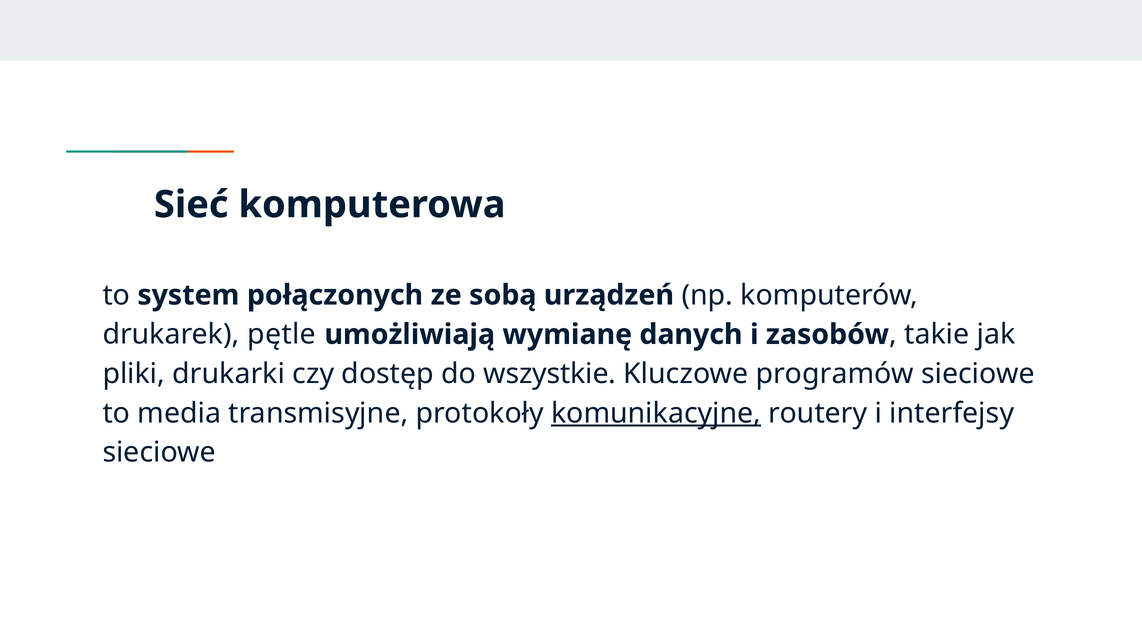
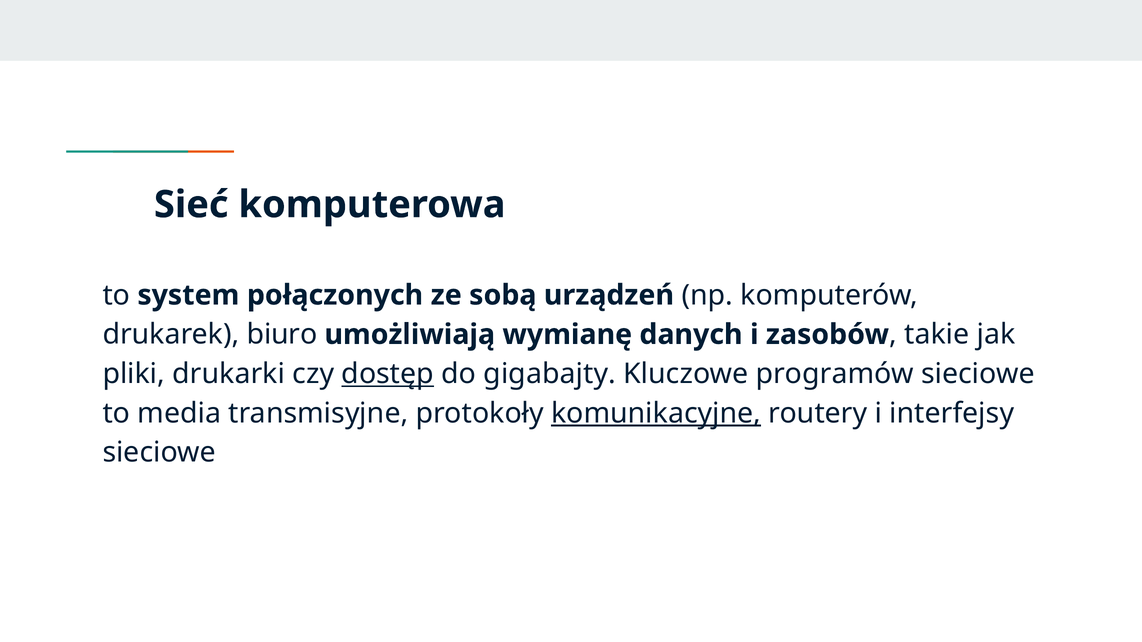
pętle: pętle -> biuro (282, 335)
dostęp underline: none -> present (388, 374)
wszystkie: wszystkie -> gigabajty (550, 374)
